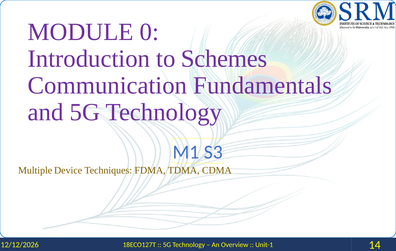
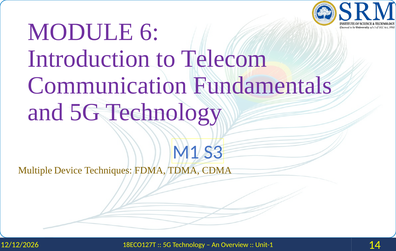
0: 0 -> 6 (149, 32)
Schemes: Schemes -> Telecom (224, 59)
